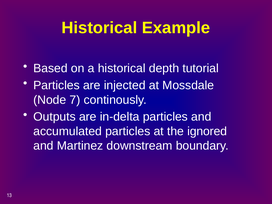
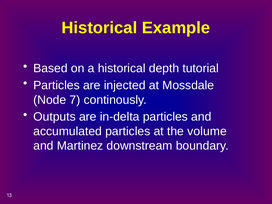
ignored: ignored -> volume (207, 131)
